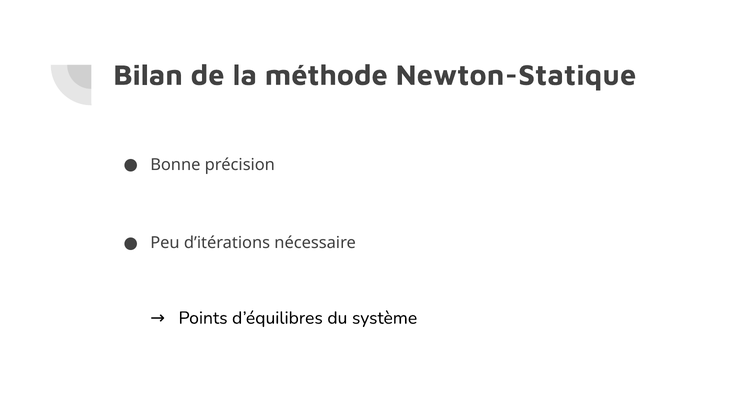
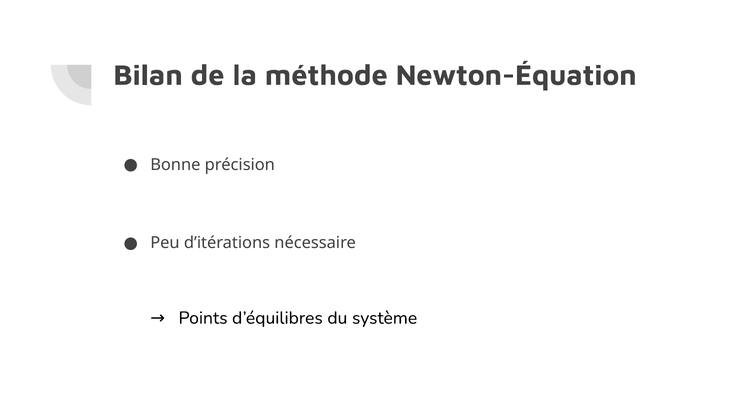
Newton-Statique: Newton-Statique -> Newton-Équation (516, 75)
